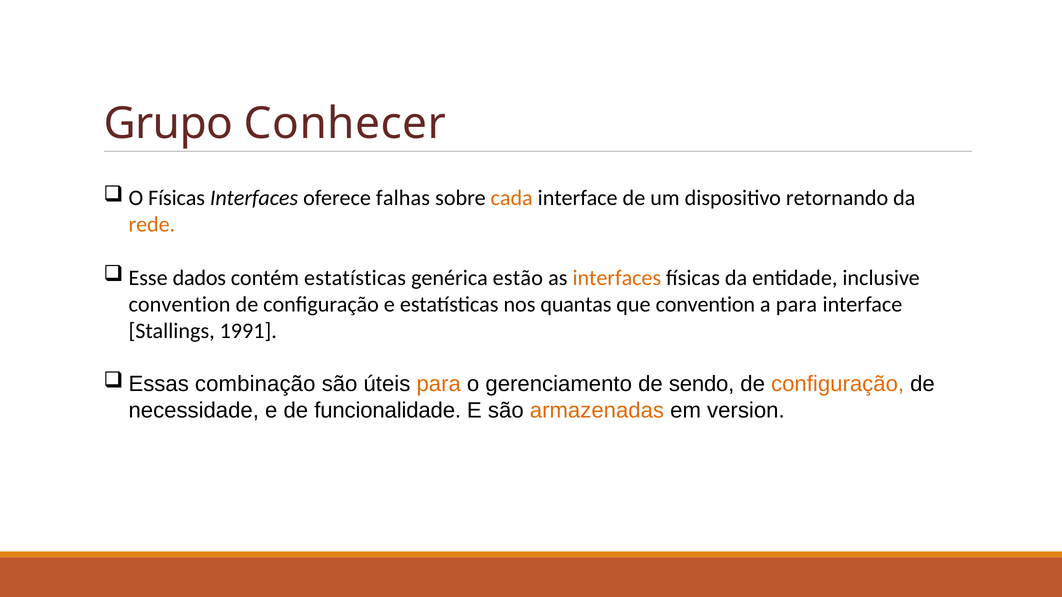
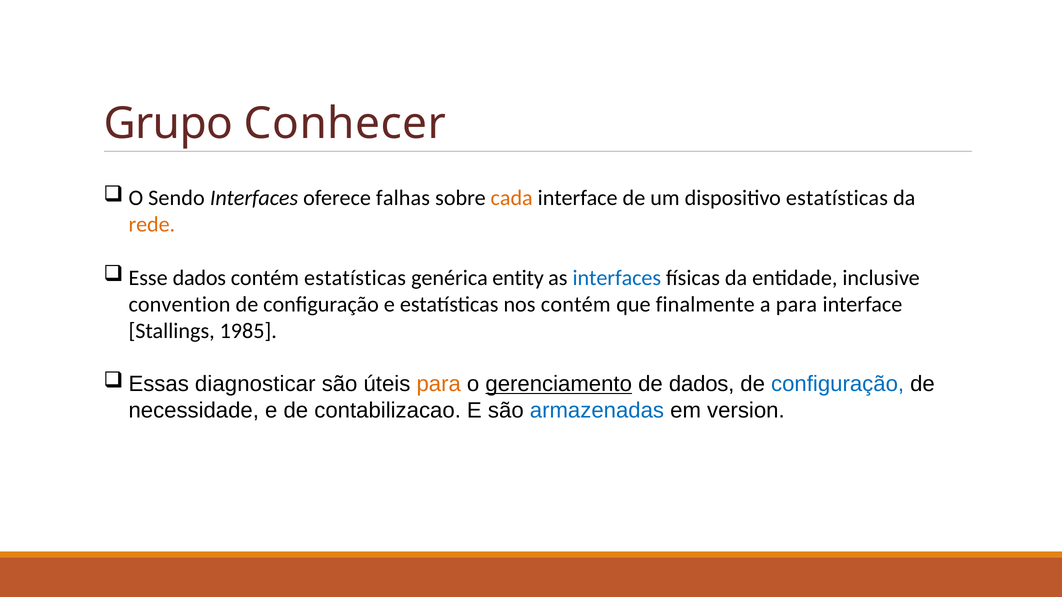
O Físicas: Físicas -> Sendo (176, 198)
dispositivo retornando: retornando -> estatísticas (837, 198)
estão: estão -> entity (518, 278)
interfaces colour: orange -> blue (617, 278)
nos quantas: quantas -> contém (576, 305)
que convention: convention -> finalmente (705, 305)
1991: 1991 -> 1985 (248, 331)
combinação: combinação -> diagnosticar (255, 384)
gerenciamento underline: none -> present (559, 384)
de sendo: sendo -> dados (702, 384)
configuração colour: orange -> blue (838, 384)
funcionalidade: funcionalidade -> contabilizacao (388, 411)
armazenadas colour: orange -> blue (597, 411)
